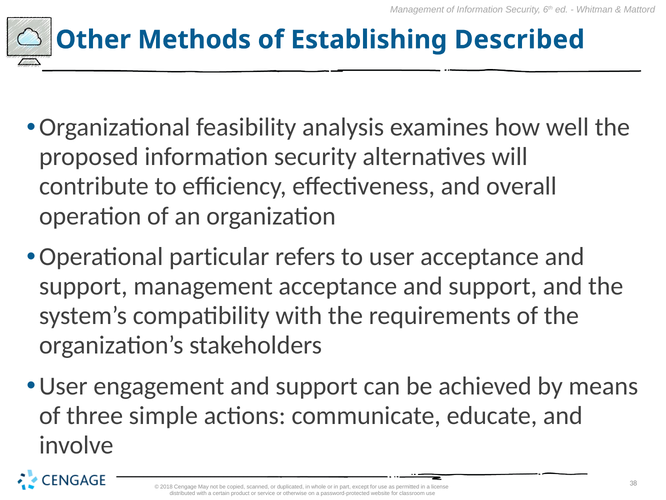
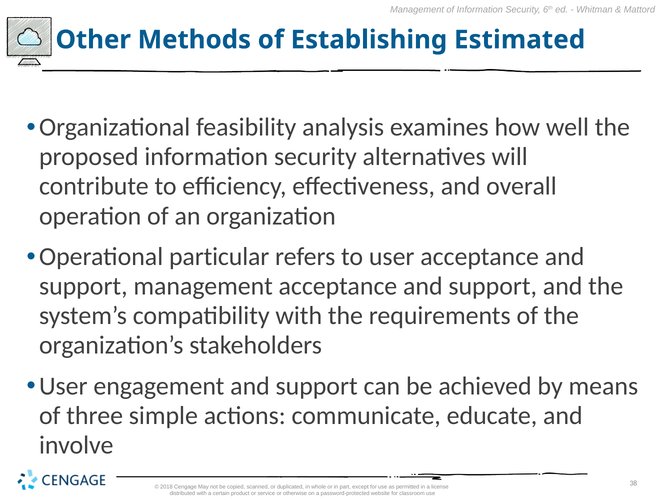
Described: Described -> Estimated (520, 40)
